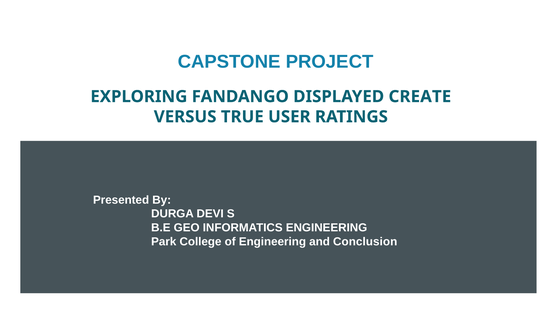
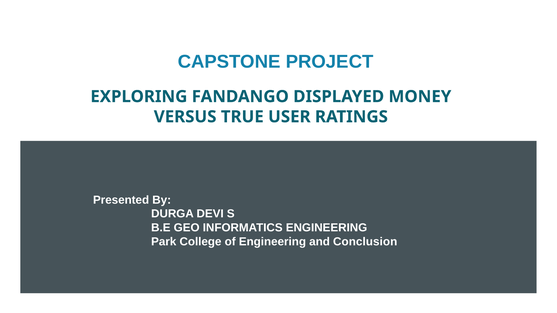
CREATE: CREATE -> MONEY (420, 97)
